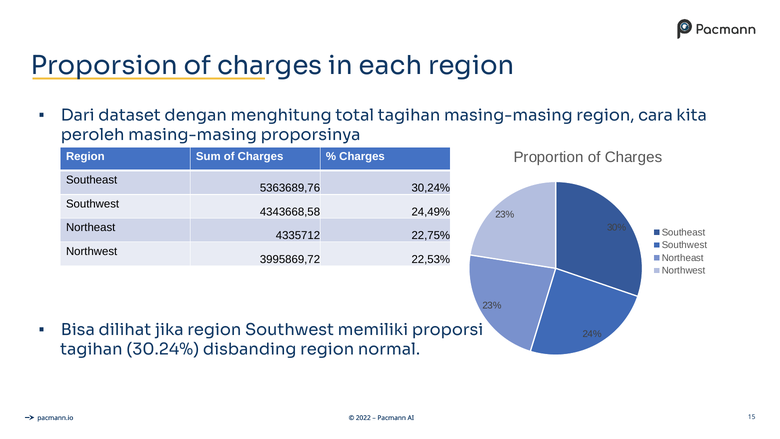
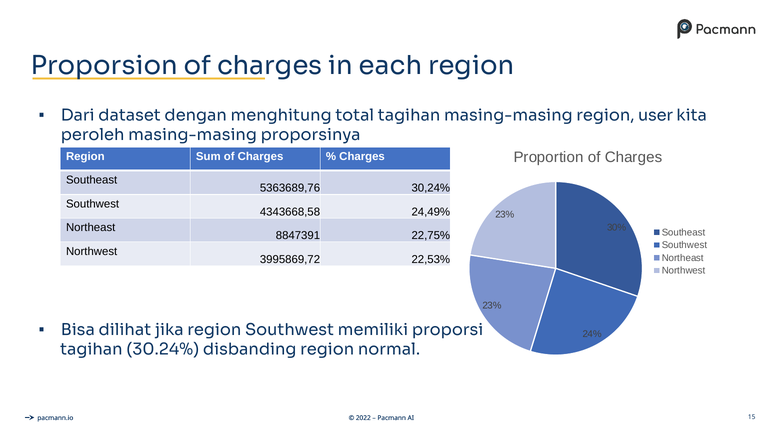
cara: cara -> user (656, 115)
4335712: 4335712 -> 8847391 (298, 236)
